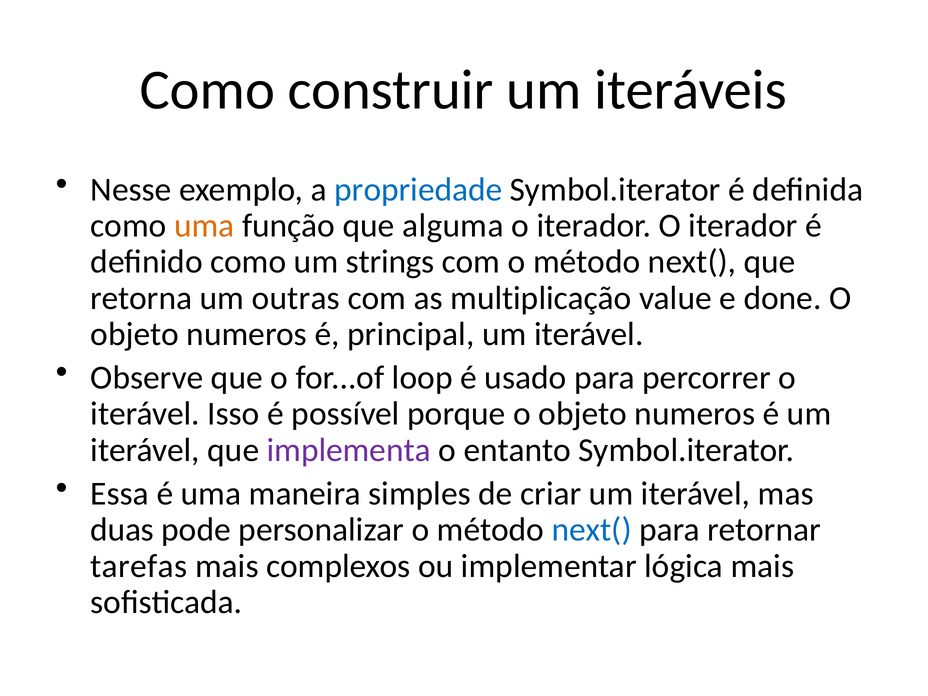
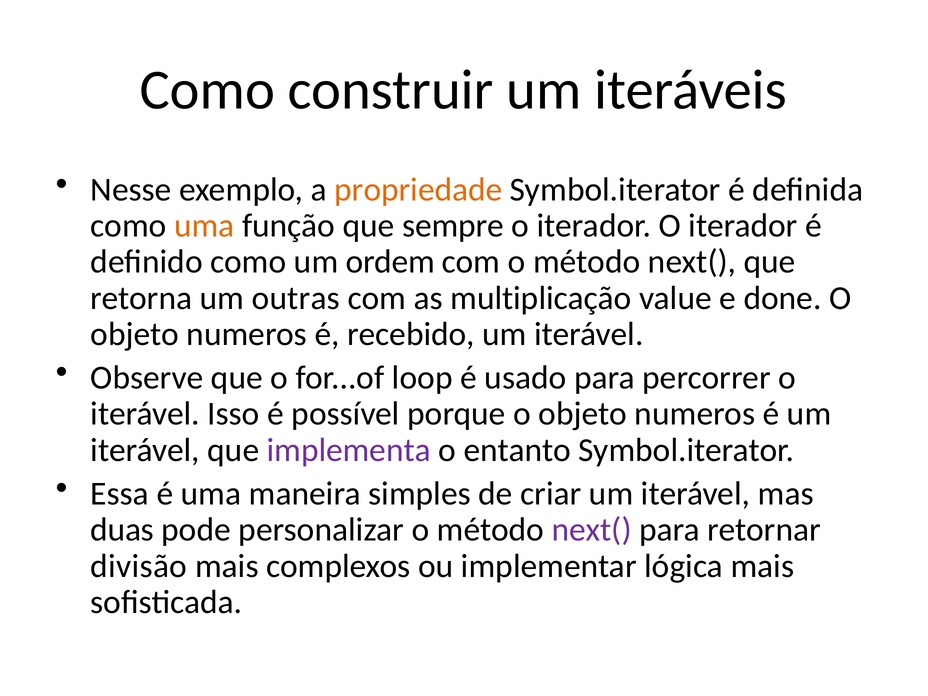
propriedade colour: blue -> orange (418, 189)
alguma: alguma -> sempre (453, 226)
strings: strings -> ordem (390, 262)
principal: principal -> recebido (411, 334)
next( colour: blue -> purple (592, 530)
tarefas: tarefas -> divisão (139, 566)
